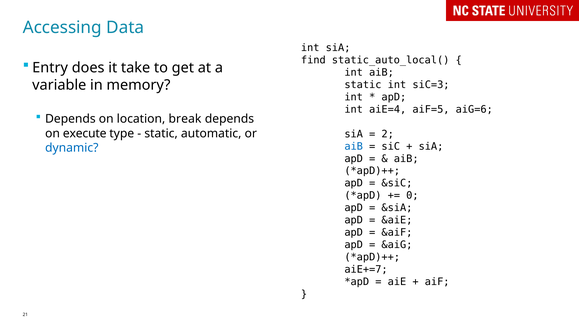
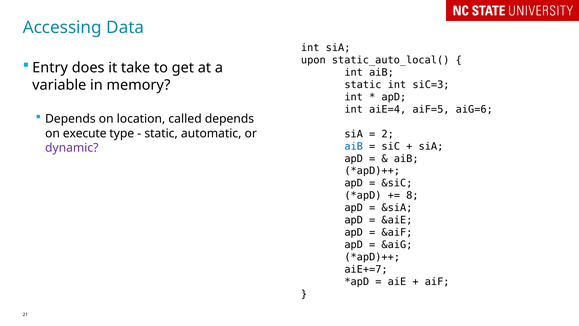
find: find -> upon (313, 60)
break: break -> called (185, 119)
dynamic colour: blue -> purple (72, 148)
0: 0 -> 8 (412, 195)
